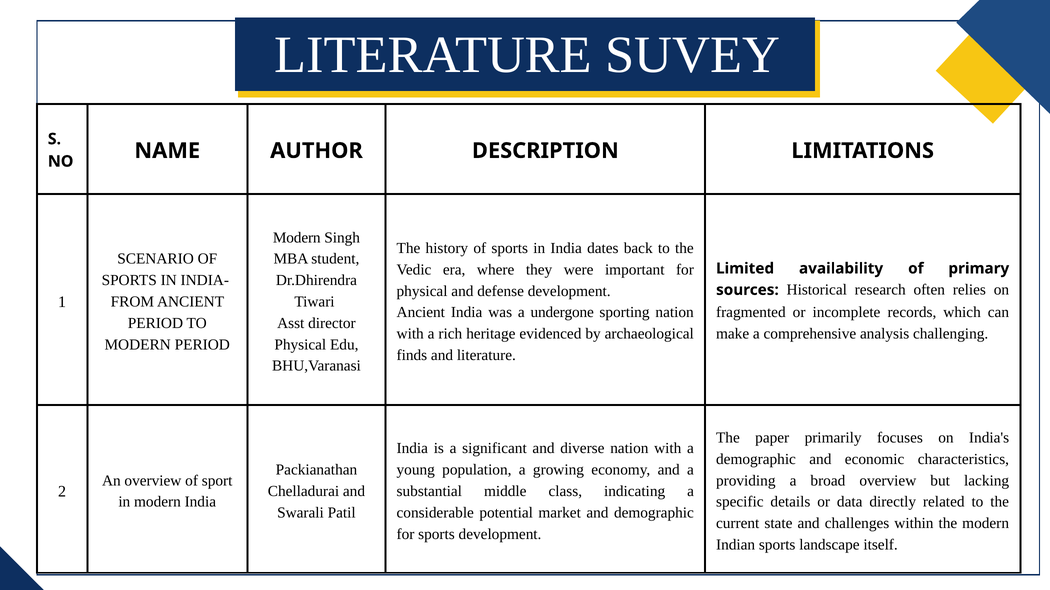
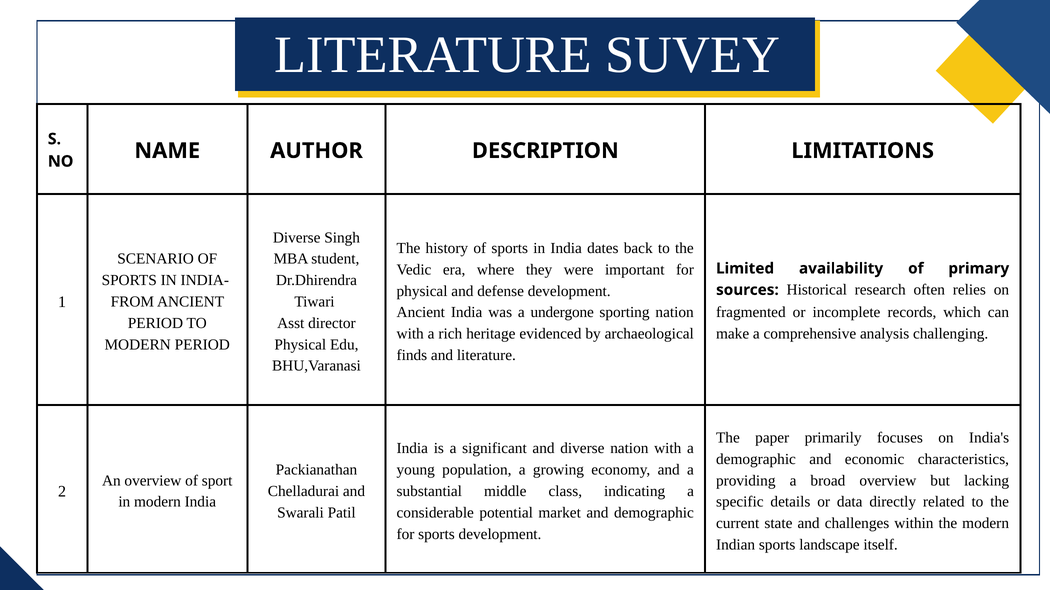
Modern: Modern -> Diverse (297, 238)
